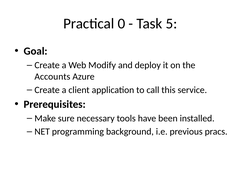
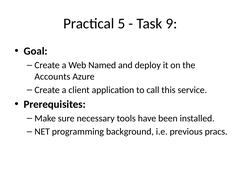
0: 0 -> 5 (121, 24)
5: 5 -> 9 (171, 24)
Modify: Modify -> Named (102, 65)
